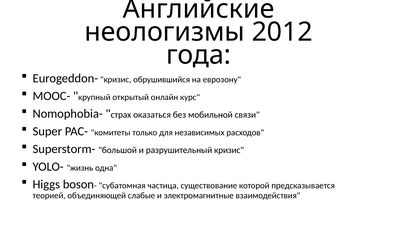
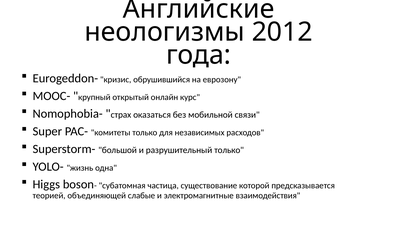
разрушительный кризис: кризис -> только (229, 150)
